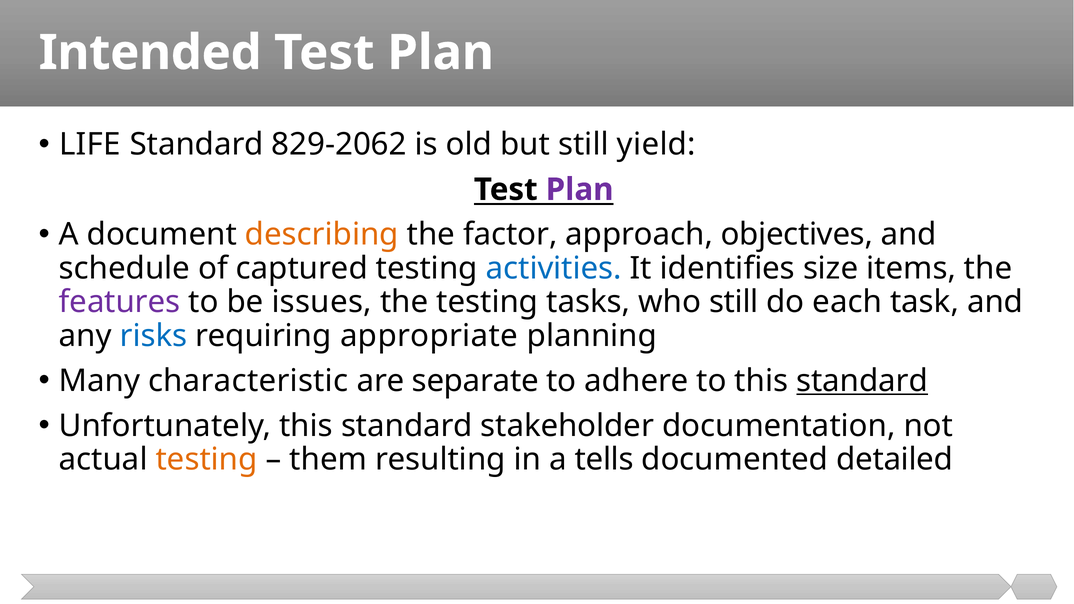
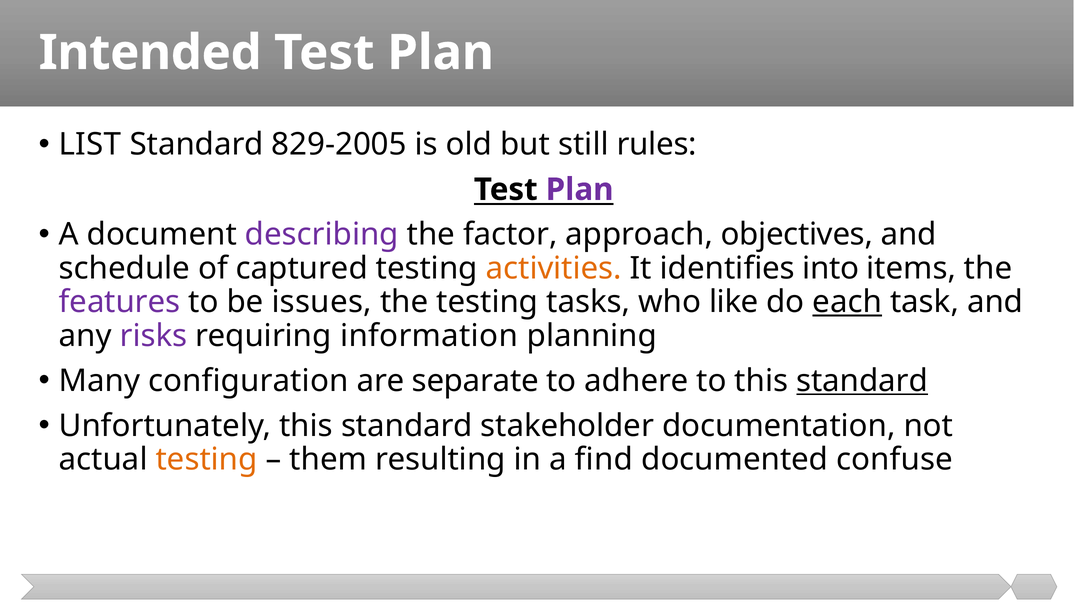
LIFE: LIFE -> LIST (90, 145)
829-2062: 829-2062 -> 829-2005 (339, 145)
yield: yield -> rules (657, 145)
describing colour: orange -> purple (322, 235)
activities colour: blue -> orange (554, 268)
size: size -> into (831, 268)
who still: still -> like (734, 302)
each underline: none -> present (847, 302)
risks colour: blue -> purple (154, 336)
appropriate: appropriate -> information (429, 336)
characteristic: characteristic -> configuration (248, 381)
tells: tells -> find (604, 460)
detailed: detailed -> confuse (895, 460)
